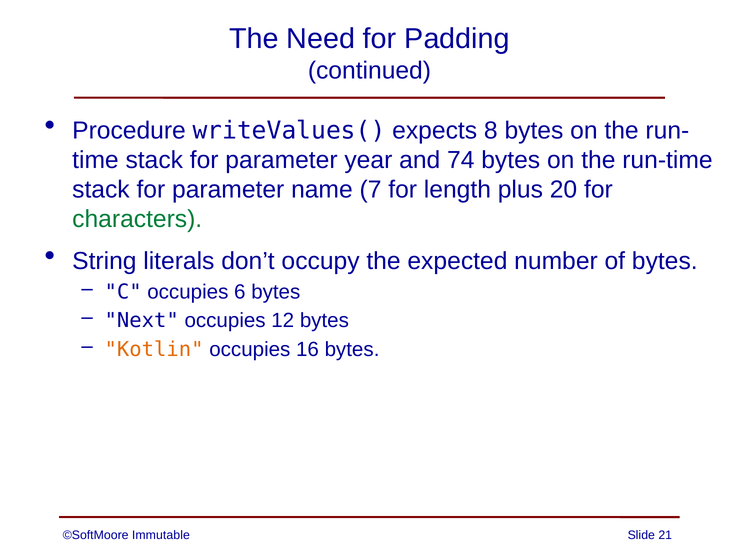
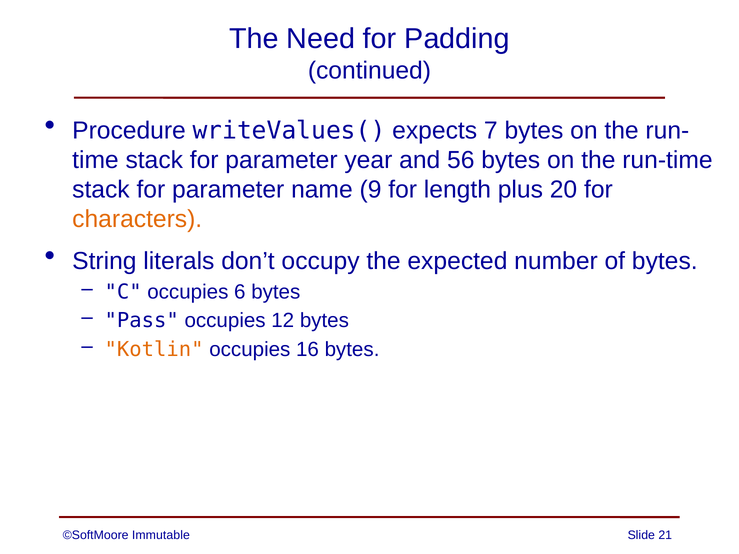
8: 8 -> 7 (491, 130)
74: 74 -> 56 (461, 160)
7: 7 -> 9 (371, 190)
characters colour: green -> orange (137, 219)
Next: Next -> Pass (142, 321)
